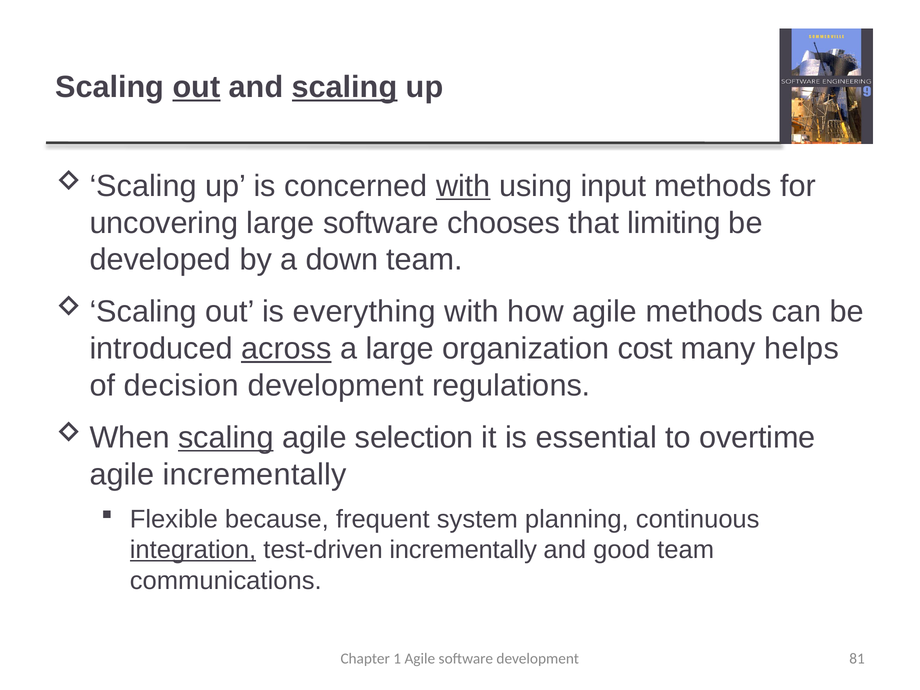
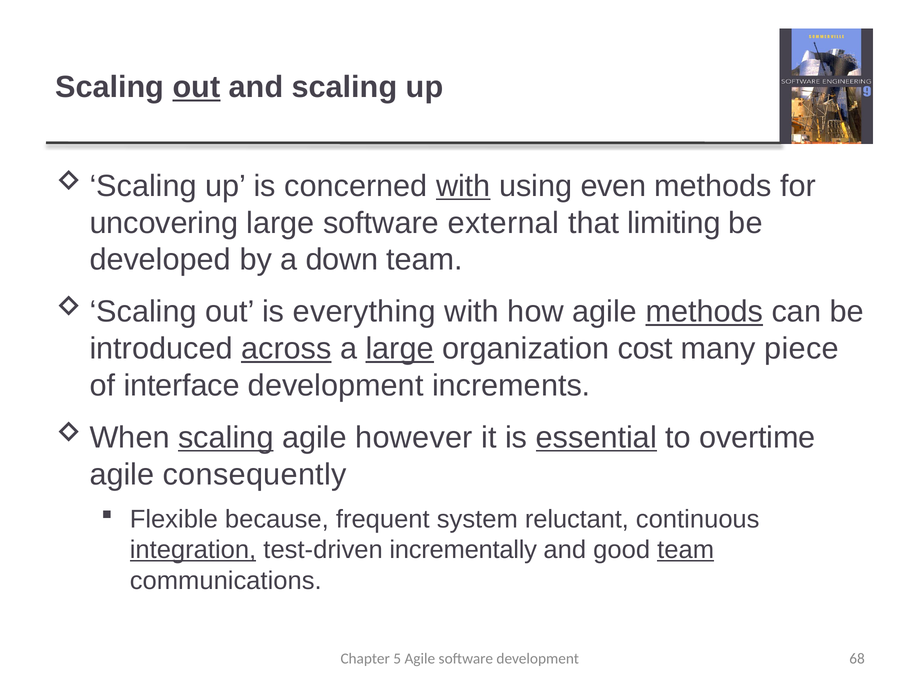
scaling underline: present -> none (345, 87)
input: input -> even (613, 186)
chooses: chooses -> external (503, 223)
methods underline: none -> present (704, 312)
large underline: none -> present (400, 349)
helps: helps -> piece (802, 349)
decision: decision -> interface (182, 385)
regulations: regulations -> increments (511, 385)
selection: selection -> however (414, 438)
essential underline: none -> present (596, 438)
agile incrementally: incrementally -> consequently (255, 474)
planning: planning -> reluctant (577, 519)
team underline: none -> present (686, 550)
1: 1 -> 5 (397, 659)
81: 81 -> 68 (857, 659)
